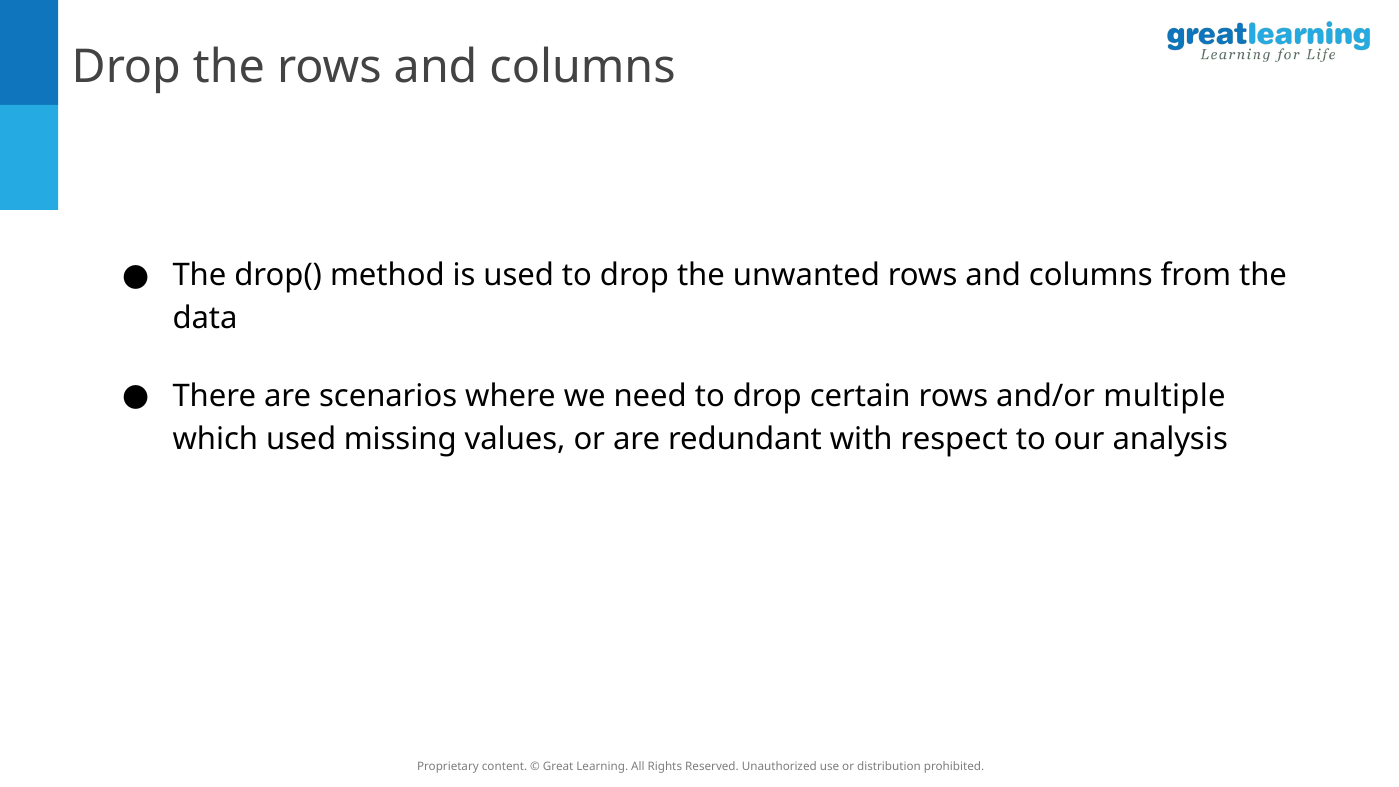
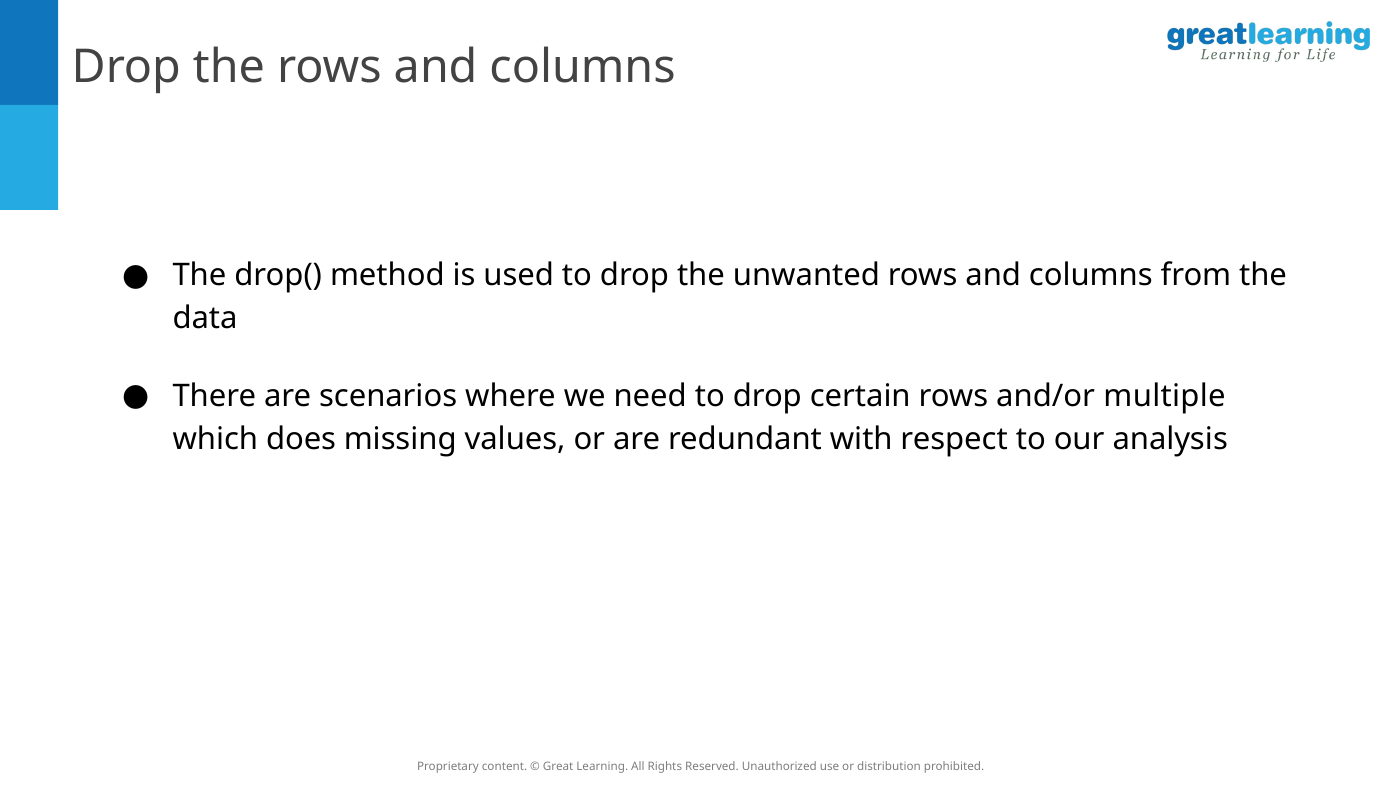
which used: used -> does (301, 439)
